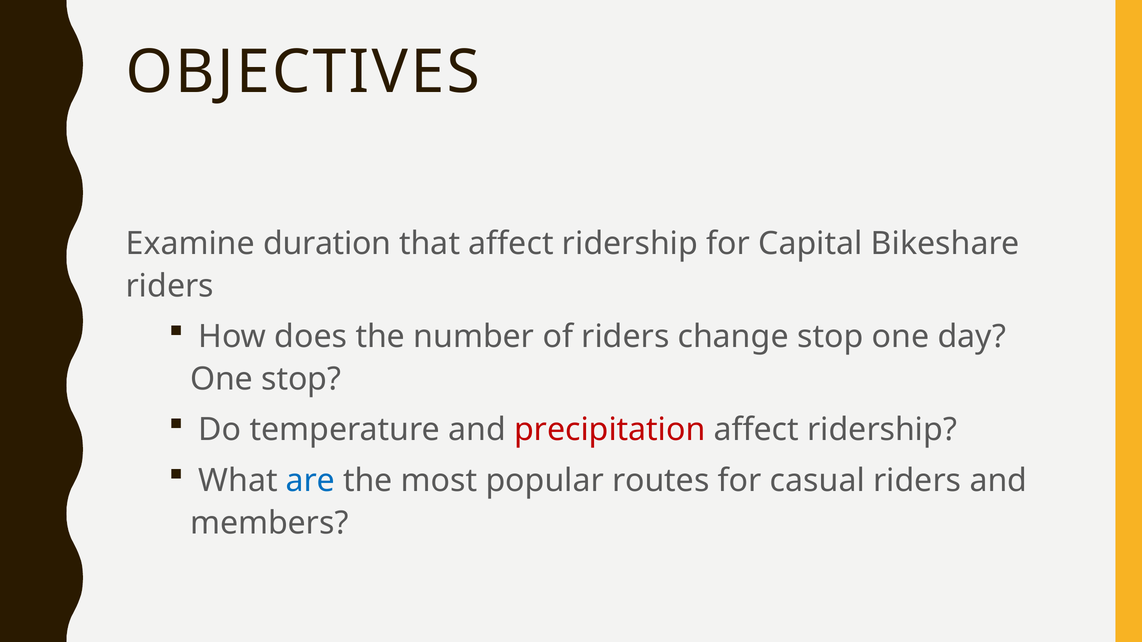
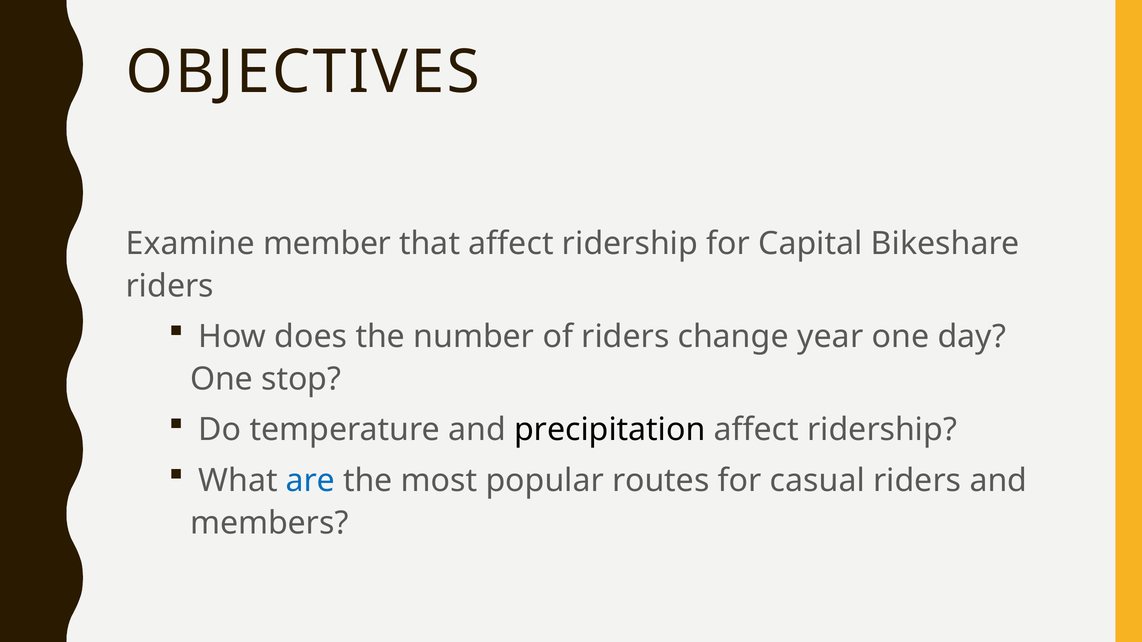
duration: duration -> member (327, 244)
change stop: stop -> year (830, 337)
precipitation colour: red -> black (610, 430)
